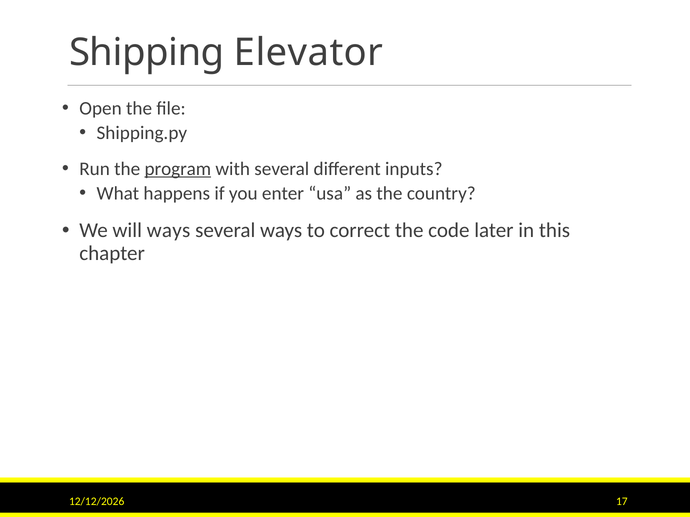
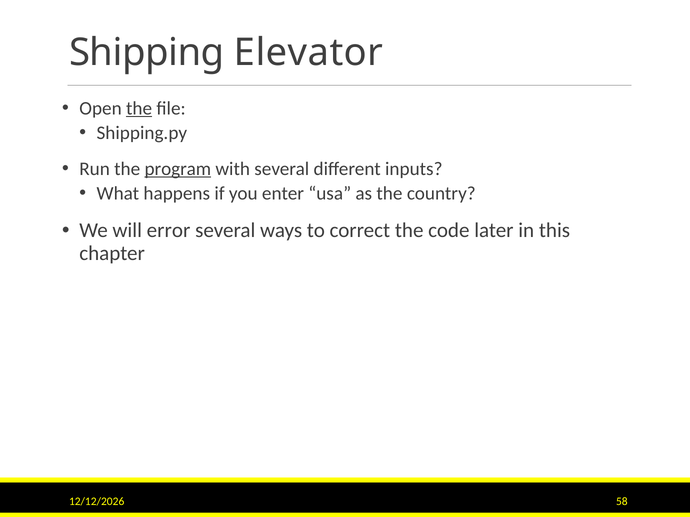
the underline: none -> present (139, 108)
will ways: ways -> error (169, 231)
17: 17 -> 58 (622, 502)
